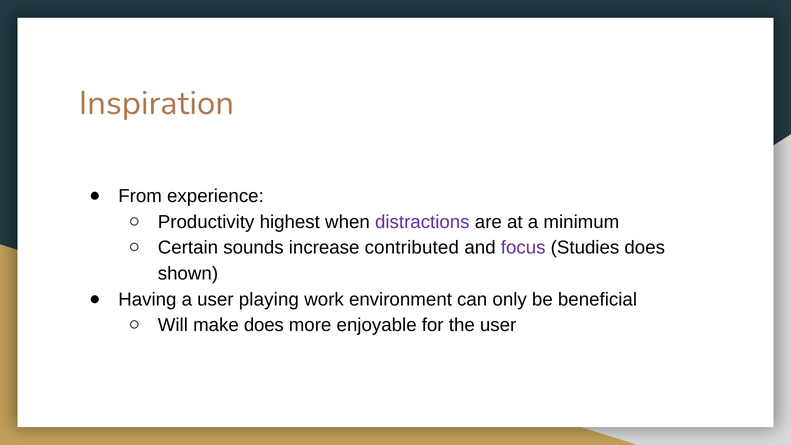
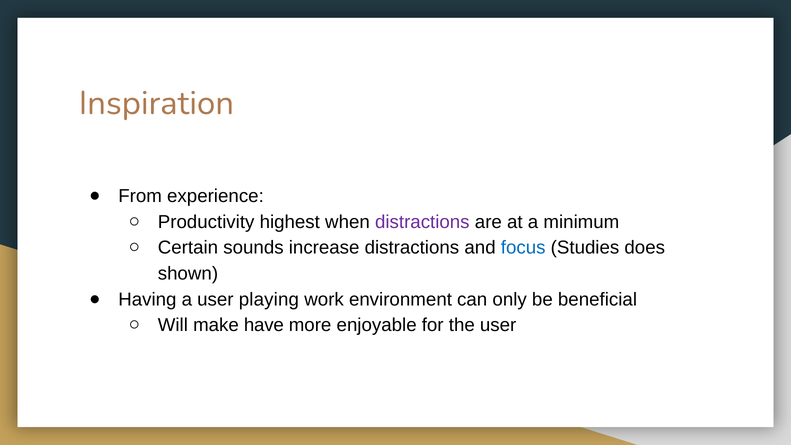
increase contributed: contributed -> distractions (412, 248)
focus colour: purple -> blue (523, 248)
make does: does -> have (264, 325)
